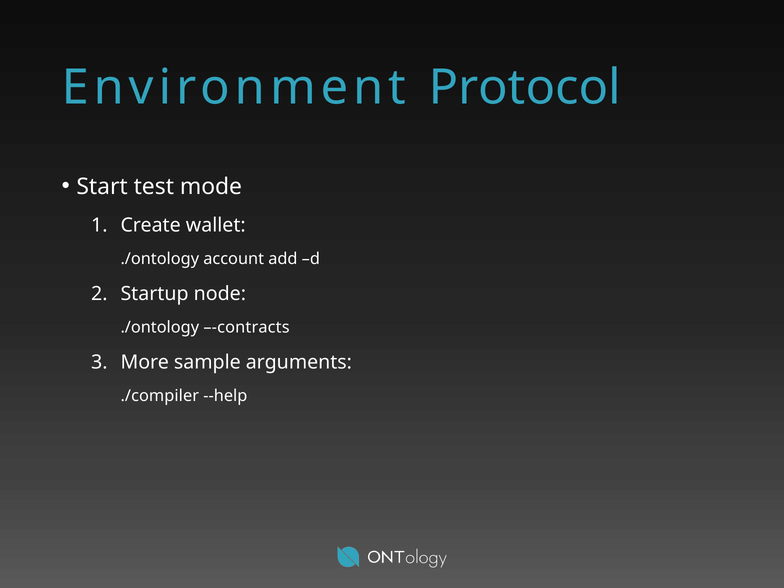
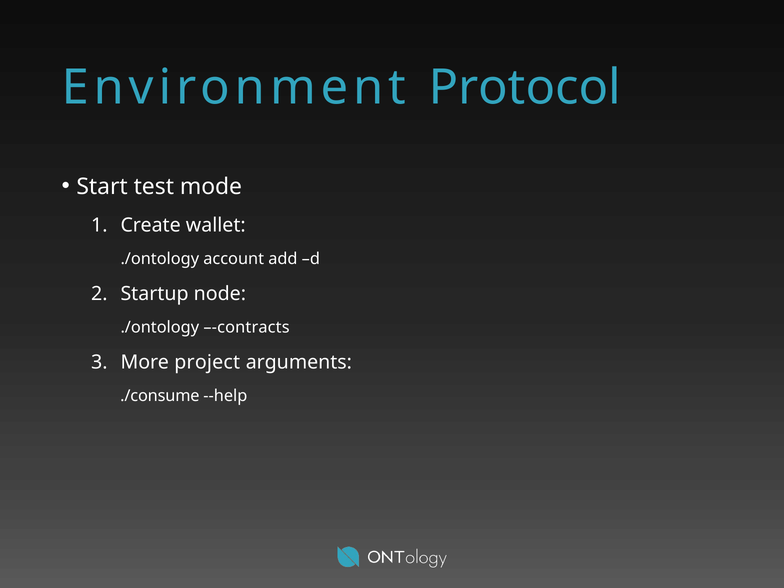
sample: sample -> project (207, 362)
./compiler: ./compiler -> ./consume (160, 396)
